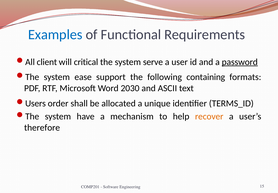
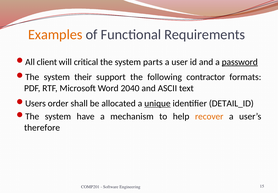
Examples colour: blue -> orange (55, 35)
serve: serve -> parts (153, 62)
ease: ease -> their (83, 77)
containing: containing -> contractor (206, 77)
2030: 2030 -> 2040 (130, 88)
unique underline: none -> present (157, 103)
TERMS_ID: TERMS_ID -> DETAIL_ID (231, 103)
